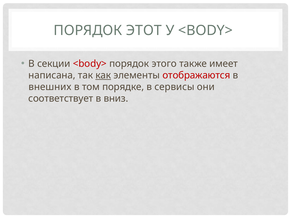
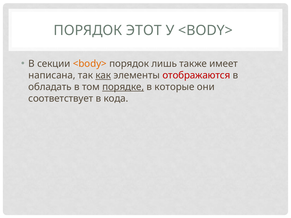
<body> colour: red -> orange (90, 64)
этого: этого -> лишь (164, 64)
внешних: внешних -> обладать (50, 87)
порядке underline: none -> present (123, 87)
сервисы: сервисы -> которые (175, 87)
вниз: вниз -> кода (116, 99)
